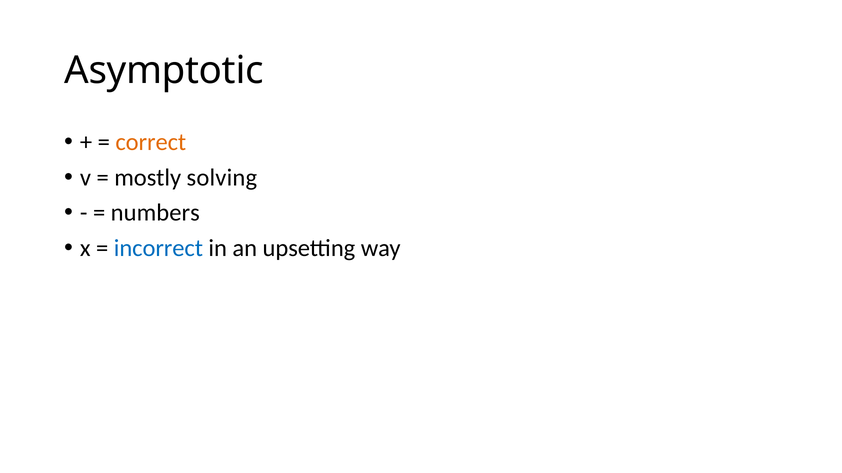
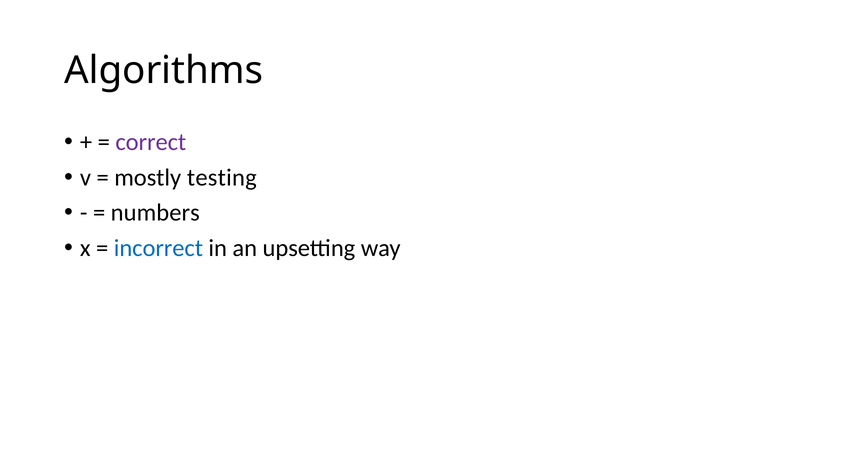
Asymptotic: Asymptotic -> Algorithms (164, 71)
correct colour: orange -> purple (151, 142)
solving: solving -> testing (222, 178)
